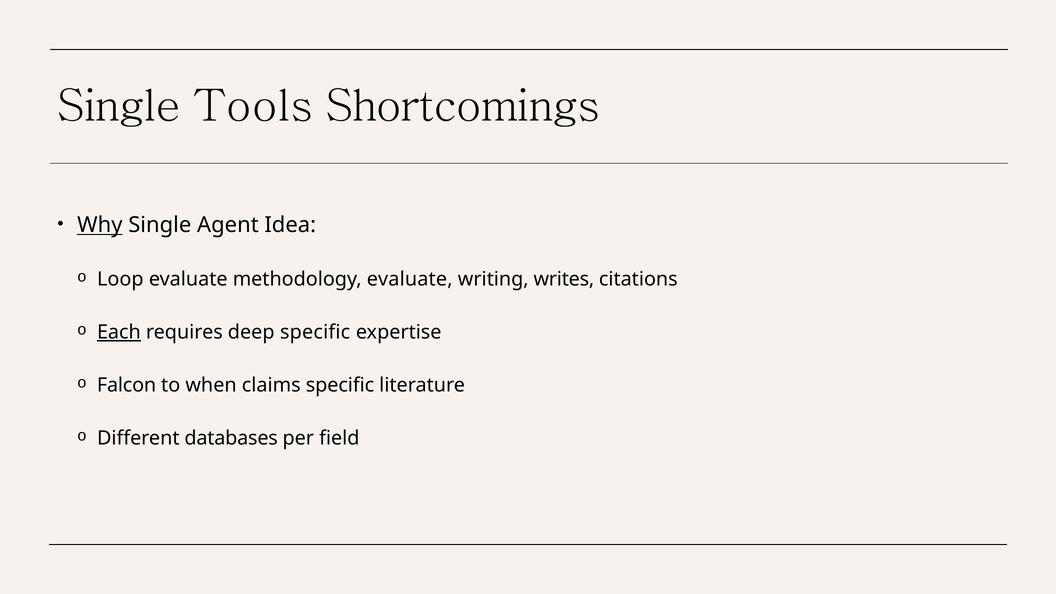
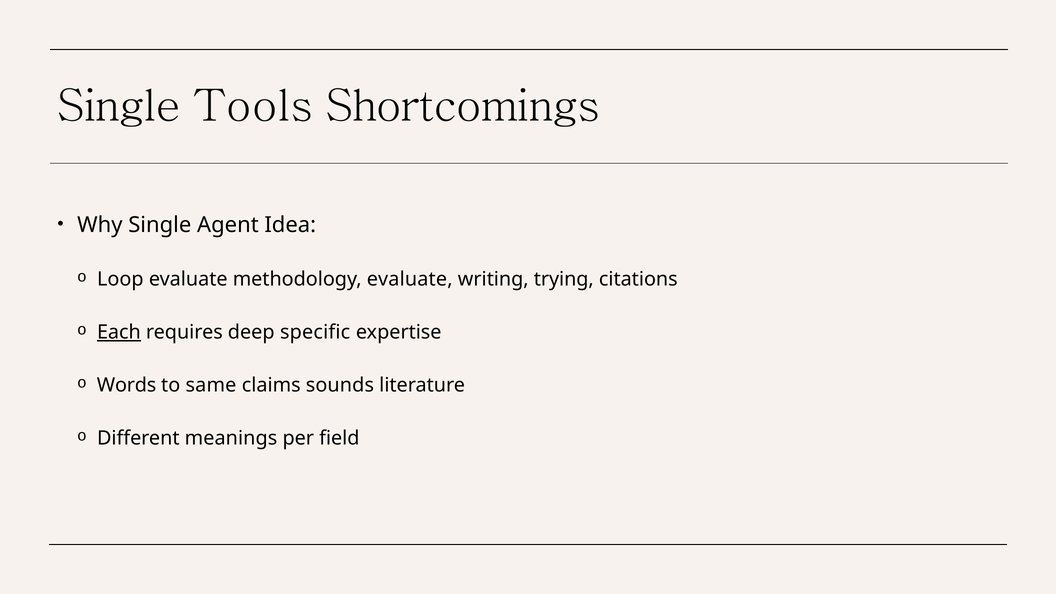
Why underline: present -> none (100, 225)
writes: writes -> trying (564, 279)
Falcon: Falcon -> Words (127, 385)
when: when -> same (211, 385)
claims specific: specific -> sounds (340, 385)
databases: databases -> meanings (231, 438)
